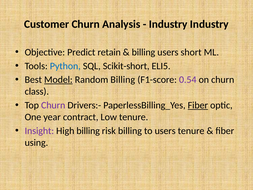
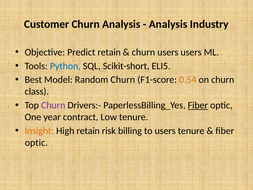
Industry: Industry -> Analysis (168, 24)
billing: billing -> churn (143, 52)
users short: short -> users (191, 52)
Model underline: present -> none (58, 80)
Random Billing: Billing -> Churn (123, 80)
0.54 colour: purple -> orange (188, 80)
Insight colour: purple -> orange (39, 131)
High billing: billing -> retain (88, 131)
using: using -> optic (36, 142)
